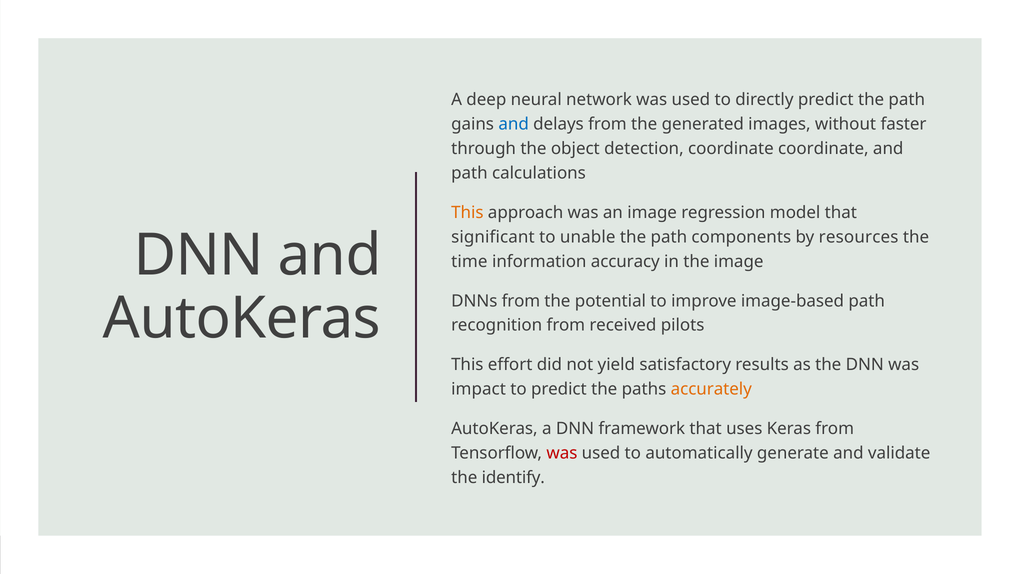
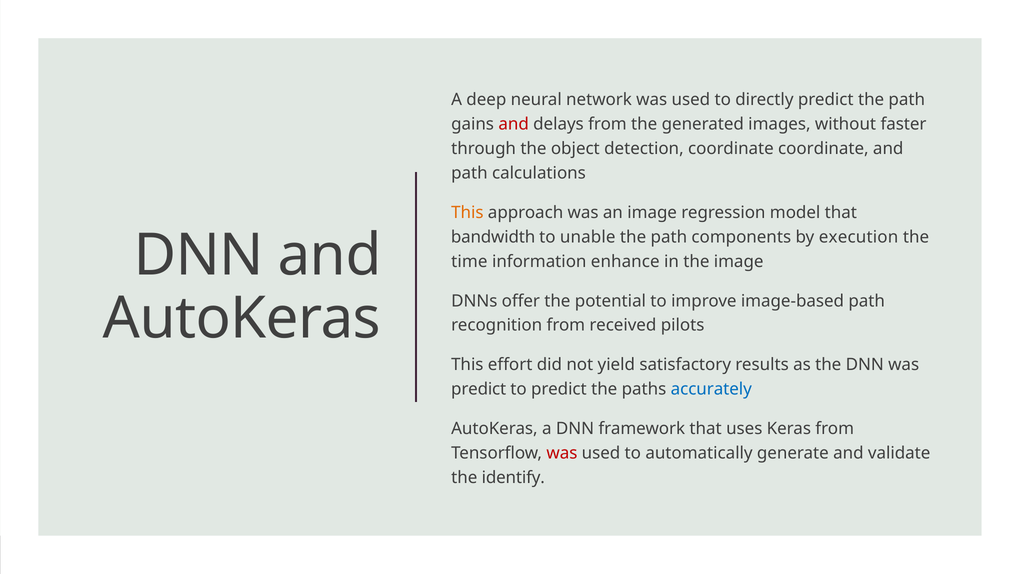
and colour: blue -> red (514, 124)
significant: significant -> bandwidth (493, 237)
resources: resources -> execution (859, 237)
accuracy: accuracy -> enhance (625, 261)
DNNs from: from -> offer (521, 301)
impact: impact -> predict (479, 389)
accurately colour: orange -> blue (711, 389)
